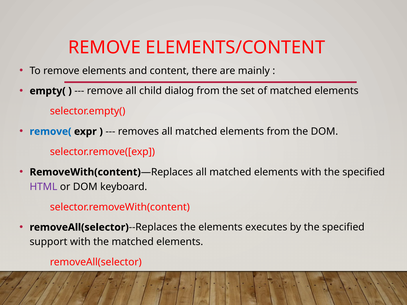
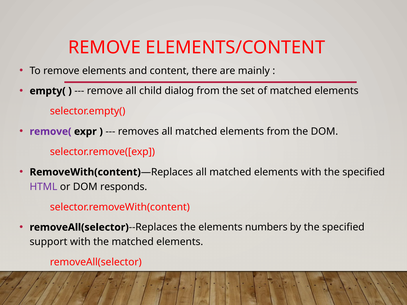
remove( colour: blue -> purple (51, 132)
keyboard: keyboard -> responds (124, 187)
executes: executes -> numbers (266, 227)
